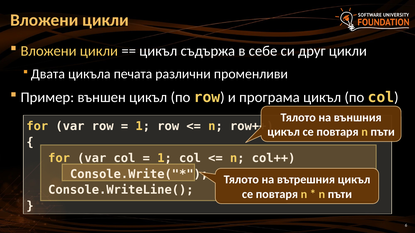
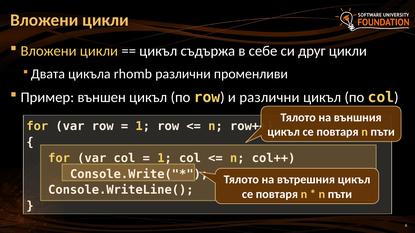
печата: печата -> rhomb (133, 74)
и програма: програма -> различни (269, 97)
